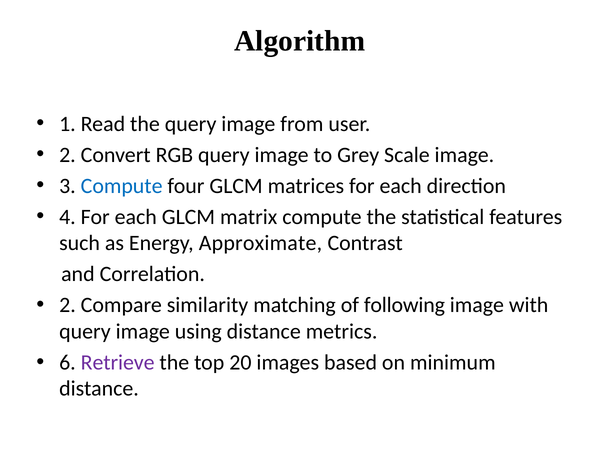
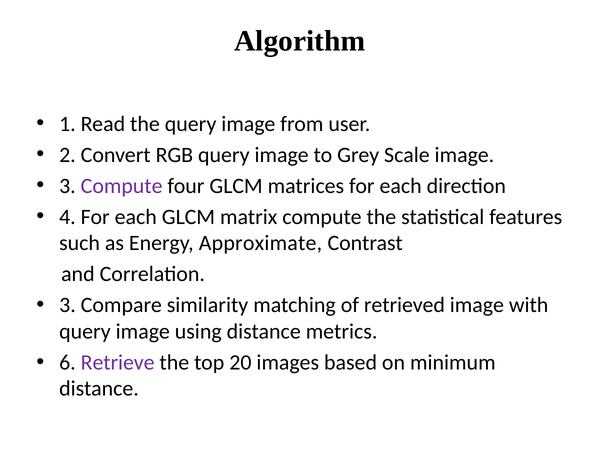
Compute colour: blue -> purple (122, 186)
2: 2 -> 3 (67, 305)
following: following -> retrieved (404, 305)
